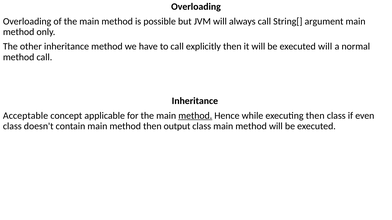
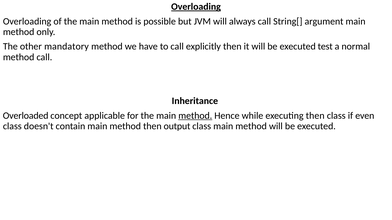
Overloading underline: none -> present (196, 7)
other inheritance: inheritance -> mandatory (66, 47)
executed will: will -> test (325, 47)
Acceptable: Acceptable -> Overloaded (26, 116)
